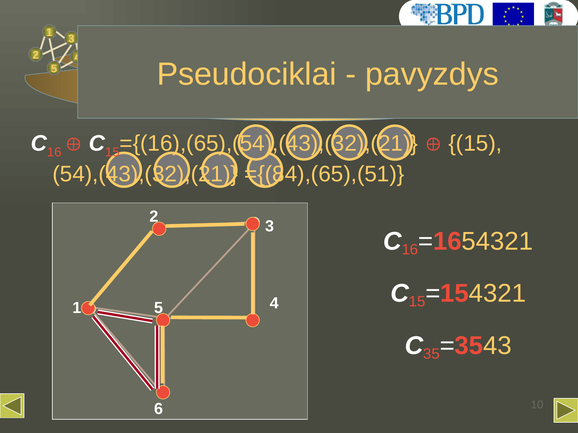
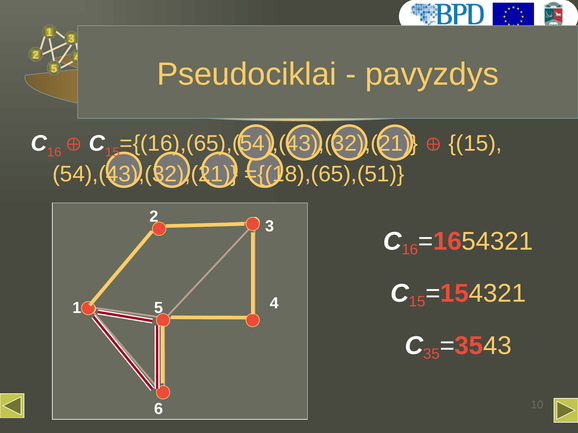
={(84),(65),(51: ={(84),(65),(51 -> ={(18),(65),(51 (324, 174)
